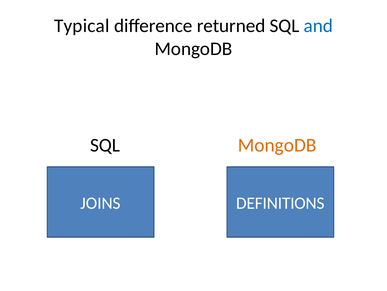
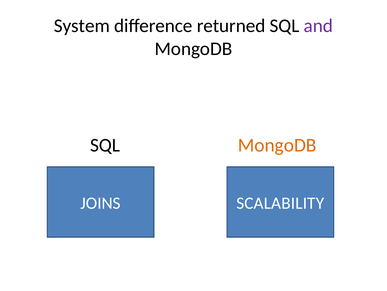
Typical: Typical -> System (82, 26)
and colour: blue -> purple (318, 26)
DEFINITIONS: DEFINITIONS -> SCALABILITY (280, 203)
